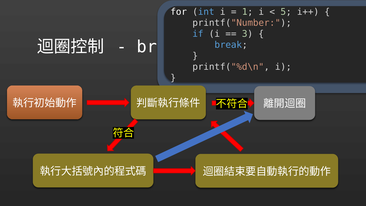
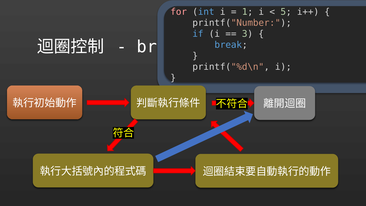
for colour: white -> pink (179, 12)
